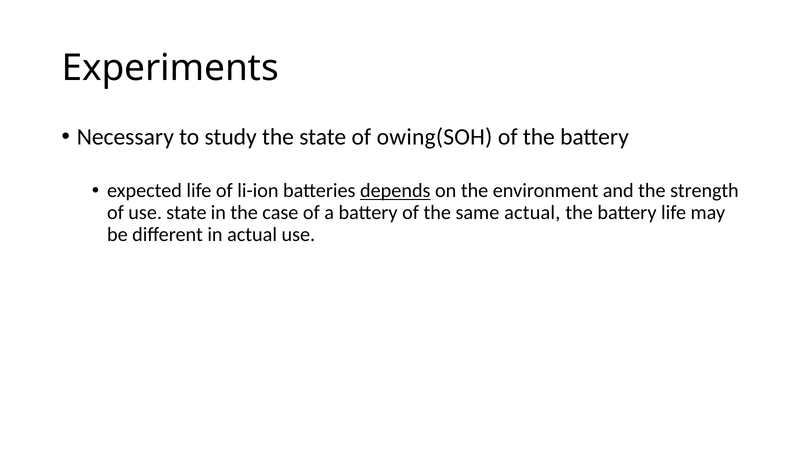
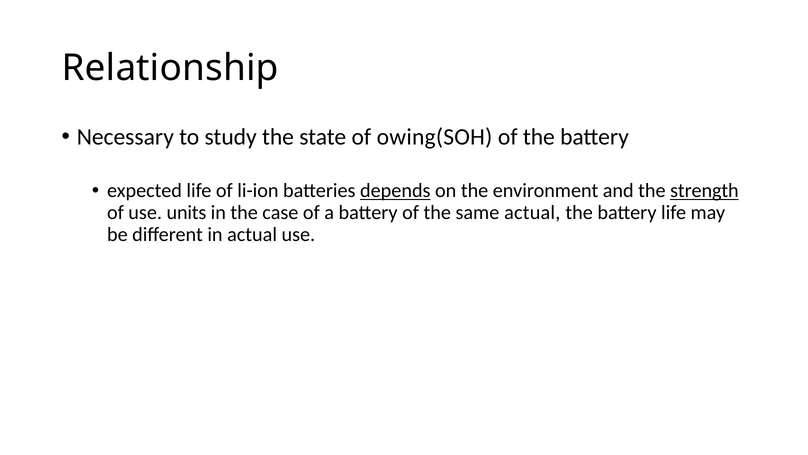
Experiments: Experiments -> Relationship (170, 68)
strength underline: none -> present (704, 190)
use state: state -> units (186, 212)
